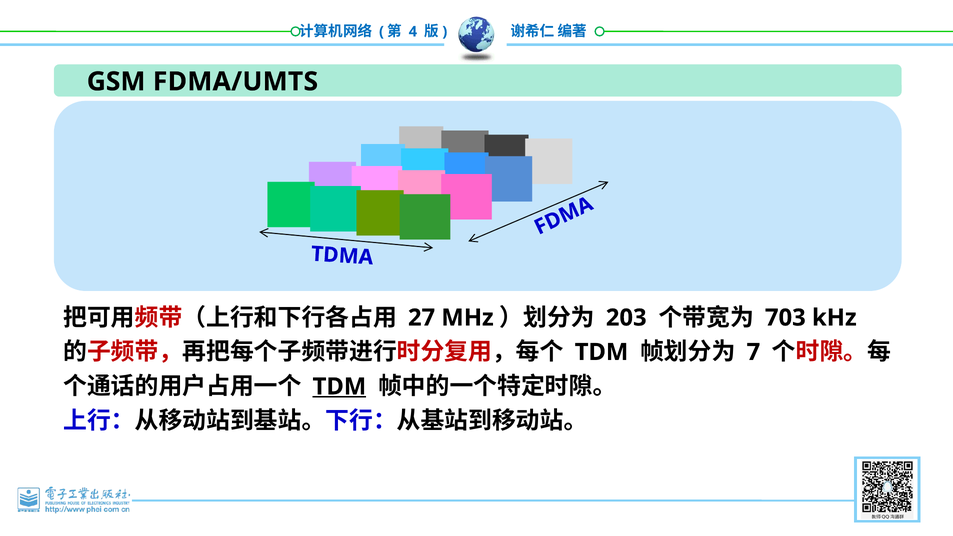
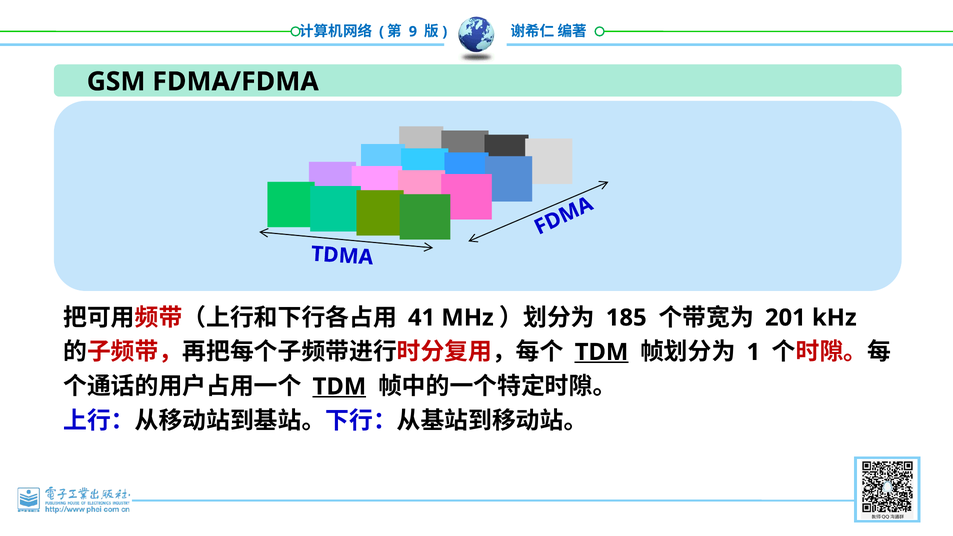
4: 4 -> 9 (413, 32)
FDMA/UMTS: FDMA/UMTS -> FDMA/FDMA (236, 82)
27: 27 -> 41 (422, 318)
203: 203 -> 185 (626, 318)
703: 703 -> 201 (785, 318)
TDM underline: none -> present (602, 352)
7: 7 -> 1 (753, 352)
